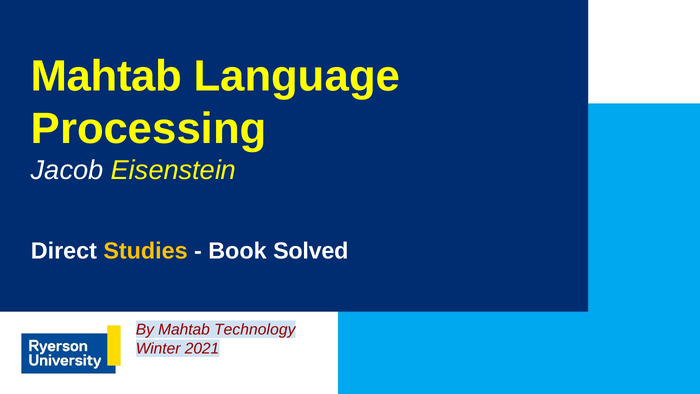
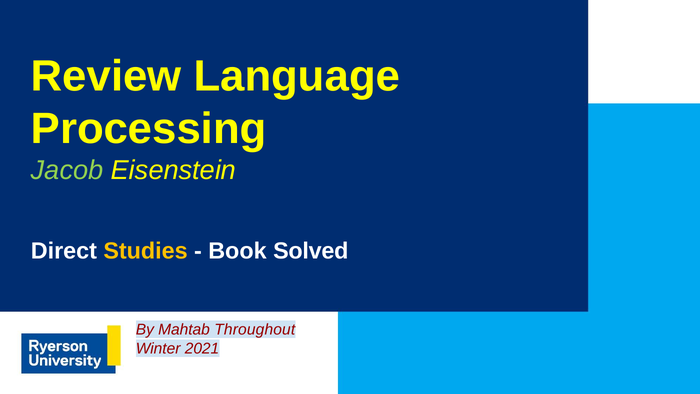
Mahtab: Mahtab -> Review (106, 76)
Jacob colour: white -> light green (67, 170)
Technology: Technology -> Throughout (255, 330)
